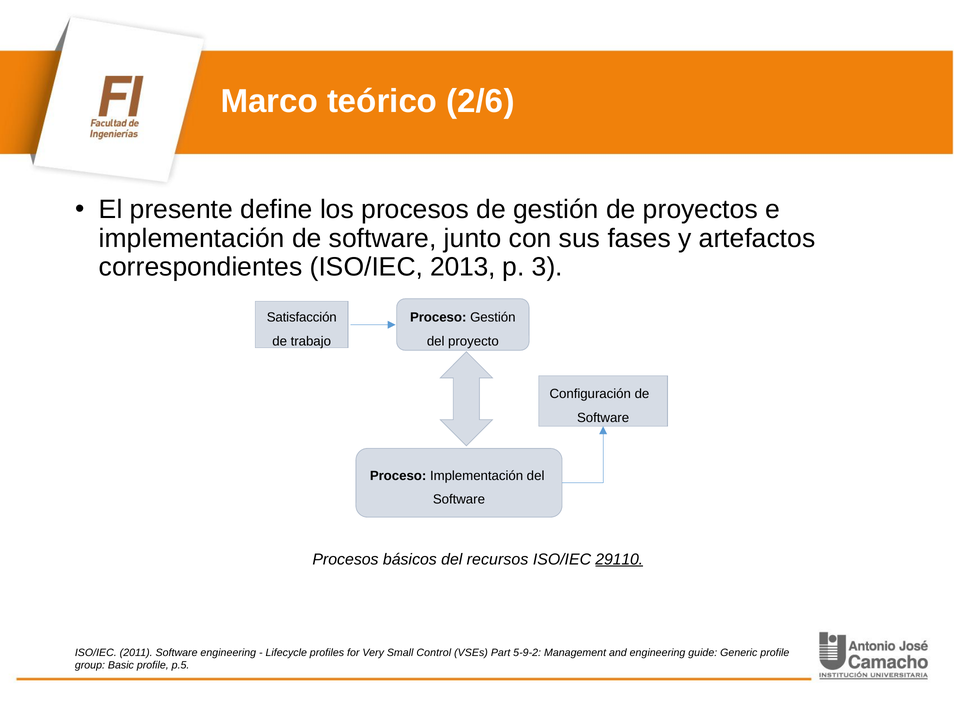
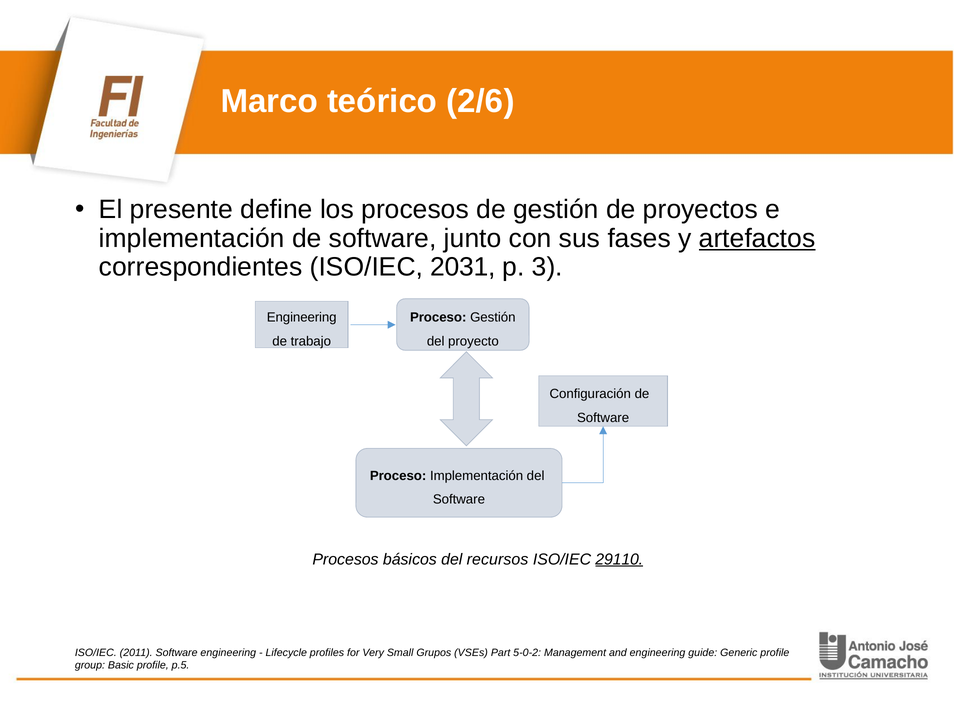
artefactos underline: none -> present (757, 238)
2013: 2013 -> 2031 (463, 267)
Satisfacción: Satisfacción -> Engineering (302, 317)
Control: Control -> Grupos (434, 652)
5-9-2: 5-9-2 -> 5-0-2 (527, 652)
